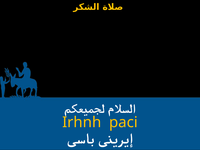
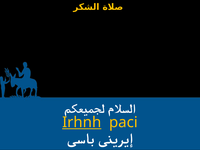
Irhnh underline: none -> present (82, 122)
